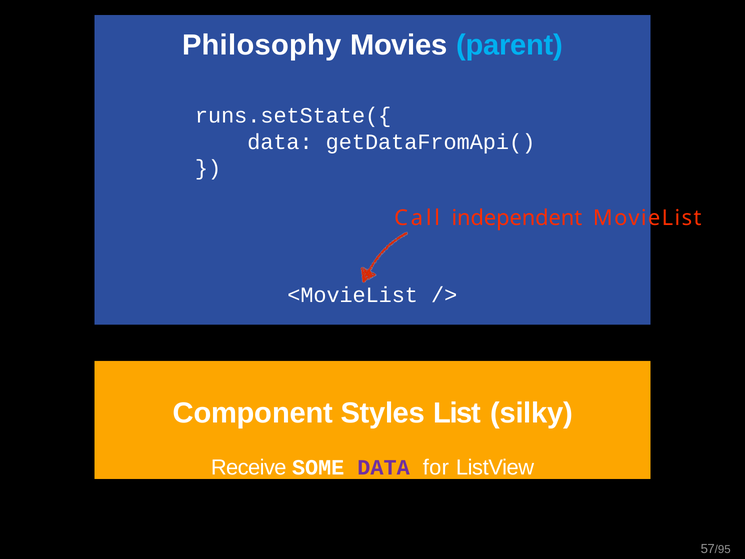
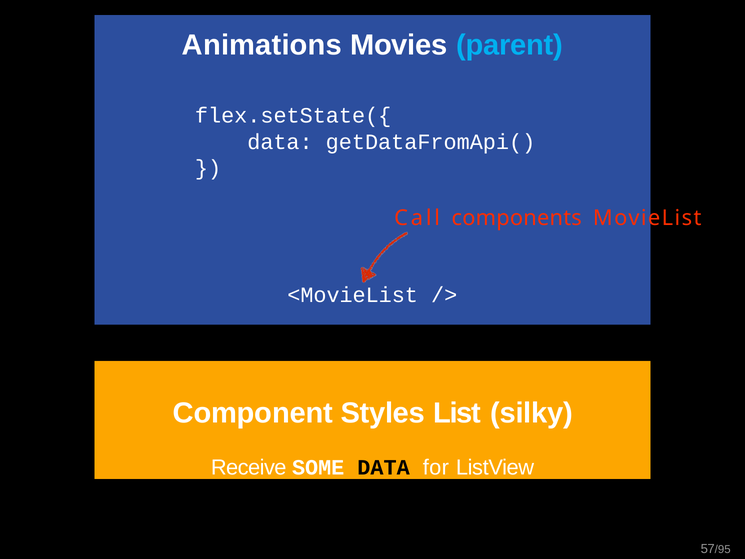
Philosophy: Philosophy -> Animations (262, 45)
runs.setState({: runs.setState({ -> flex.setState({ (293, 116)
independent: independent -> components (517, 218)
DATA colour: purple -> black (384, 467)
